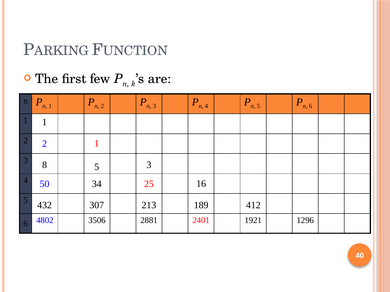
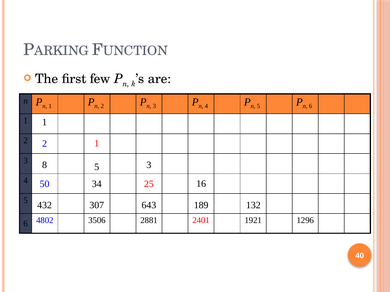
213: 213 -> 643 (149, 205)
412: 412 -> 132 (253, 205)
